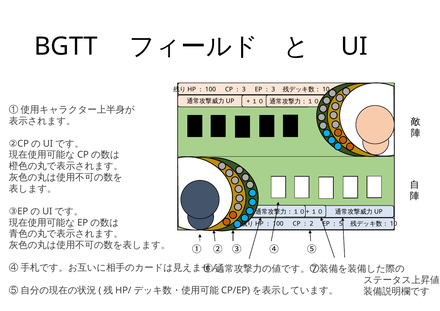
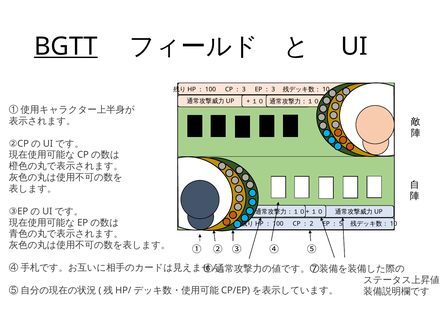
BGTT underline: none -> present (66, 46)
